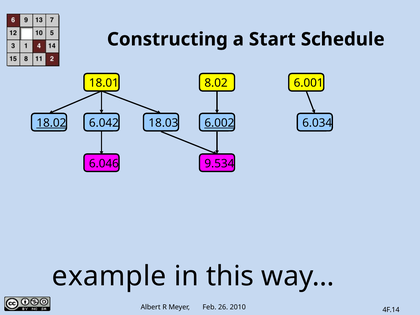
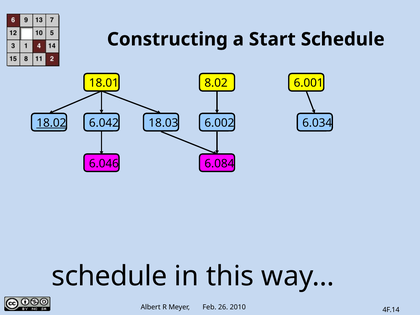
6.002 underline: present -> none (219, 123)
9.534: 9.534 -> 6.084 (219, 164)
example: example -> schedule (109, 276)
